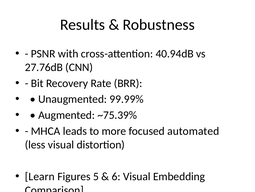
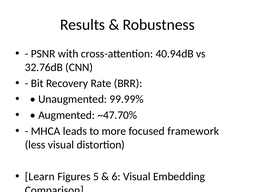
27.76dB: 27.76dB -> 32.76dB (44, 67)
~75.39%: ~75.39% -> ~47.70% (117, 115)
automated: automated -> framework (193, 131)
